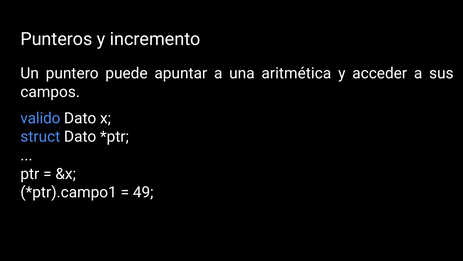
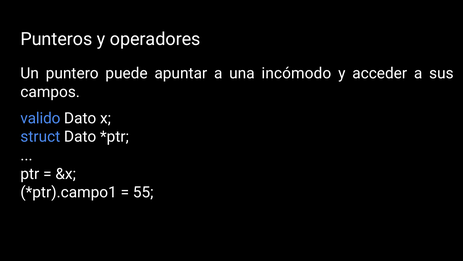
incremento: incremento -> operadores (155, 39)
aritmética: aritmética -> incómodo (296, 73)
49: 49 -> 55 (143, 192)
